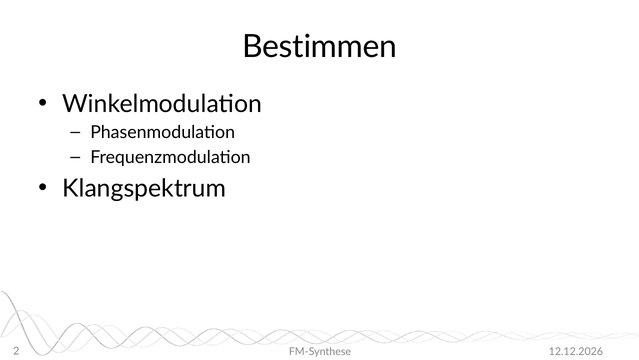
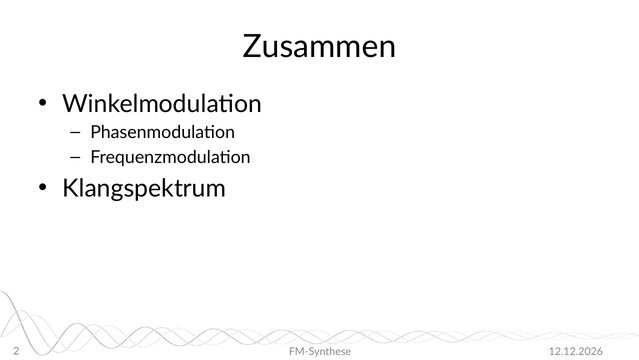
Bestimmen: Bestimmen -> Zusammen (319, 47)
